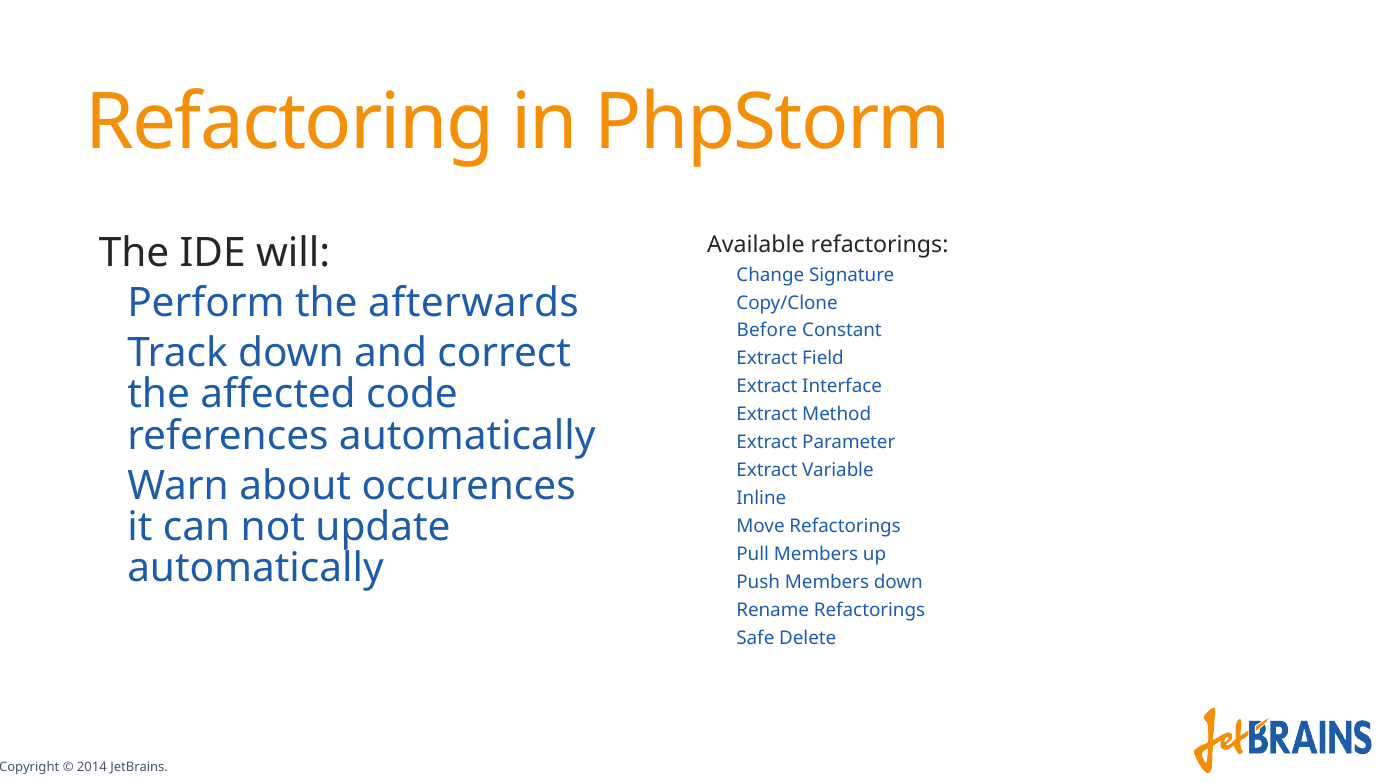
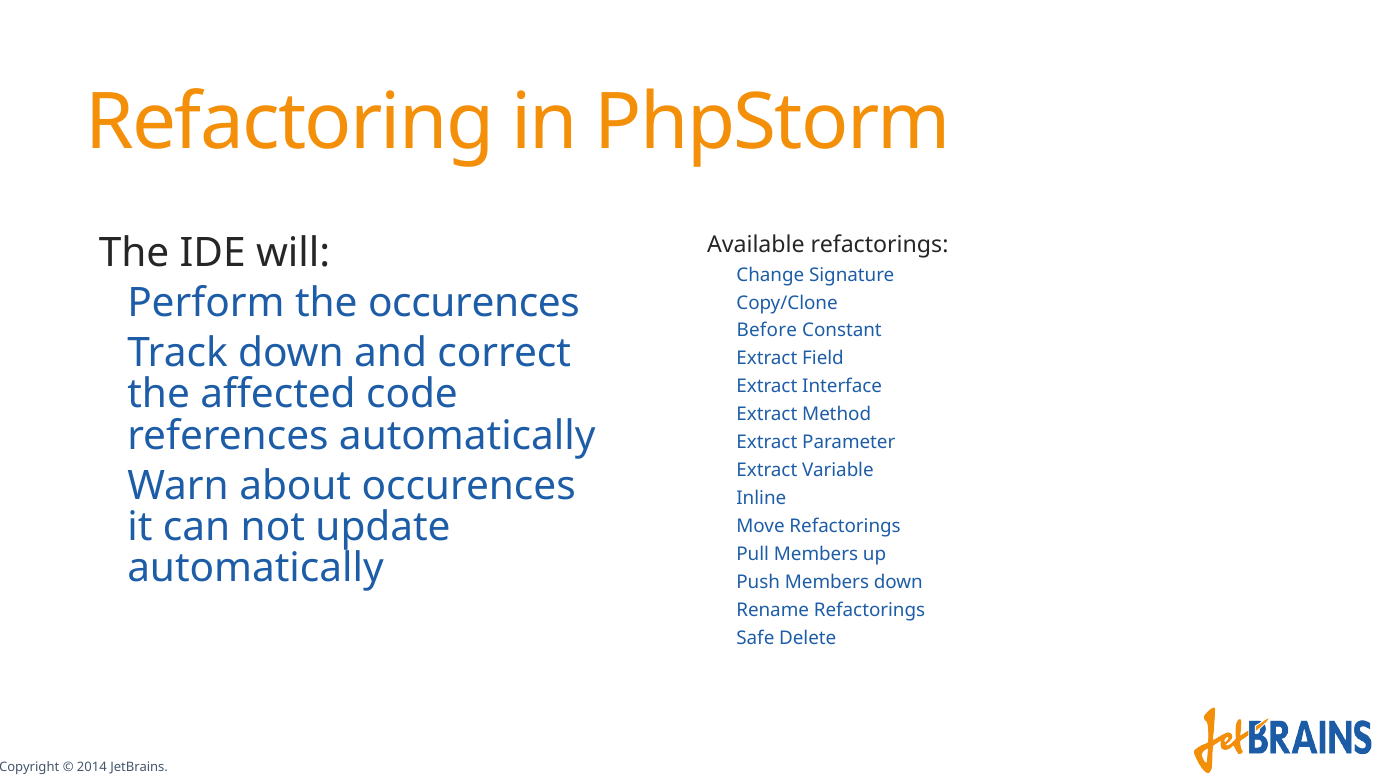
the afterwards: afterwards -> occurences (474, 303)
